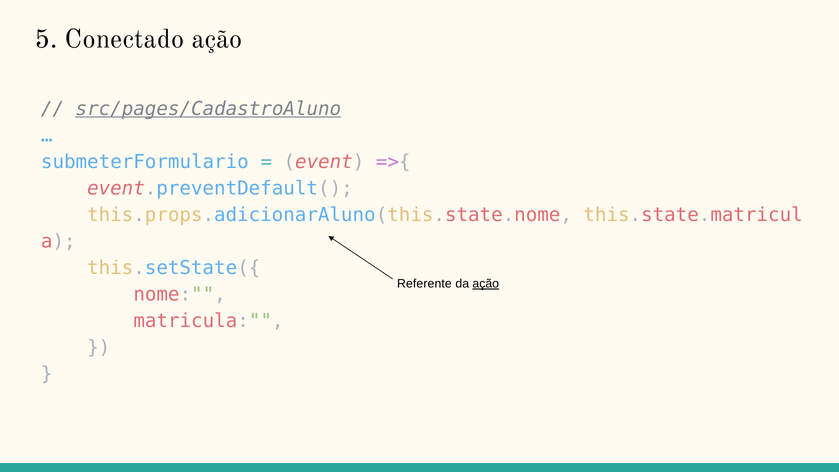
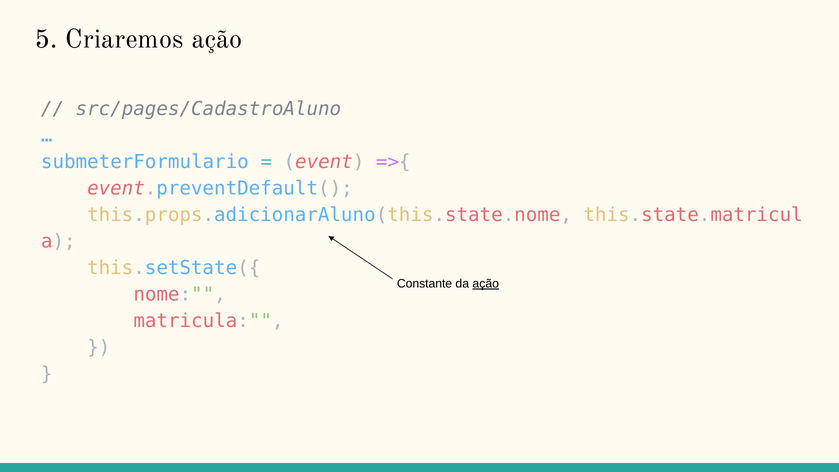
Conectado: Conectado -> Criaremos (124, 39)
src/pages/CadastroAluno underline: present -> none (208, 109)
Referente: Referente -> Constante (425, 284)
